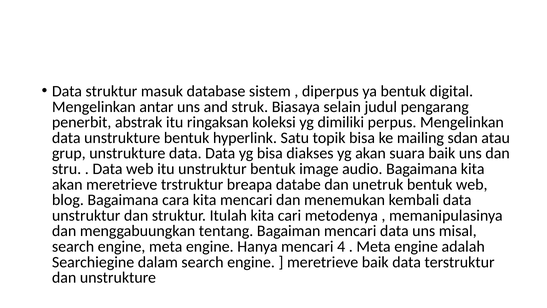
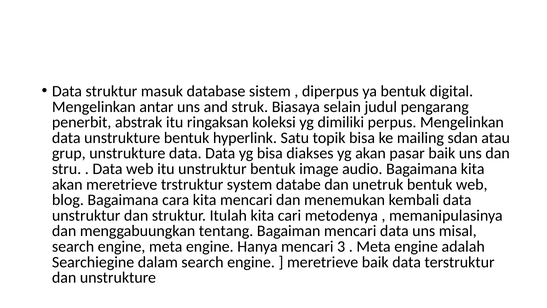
suara: suara -> pasar (407, 153)
breapa: breapa -> system (250, 184)
4: 4 -> 3 (341, 246)
